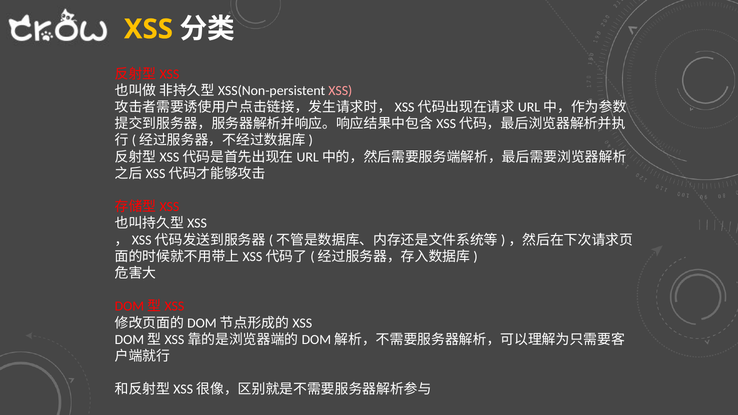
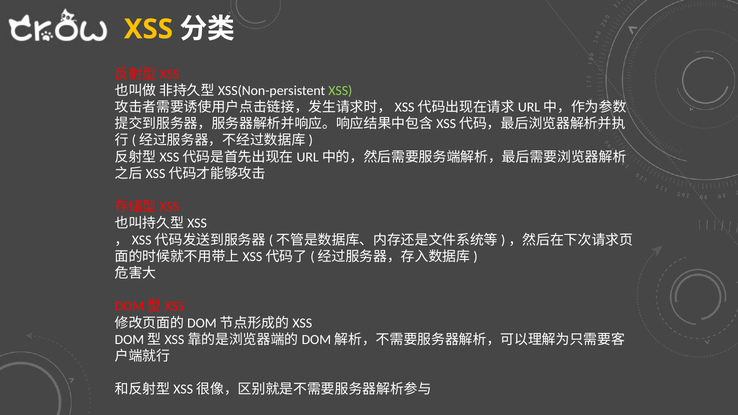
XSS colour: pink -> light green (340, 91)
